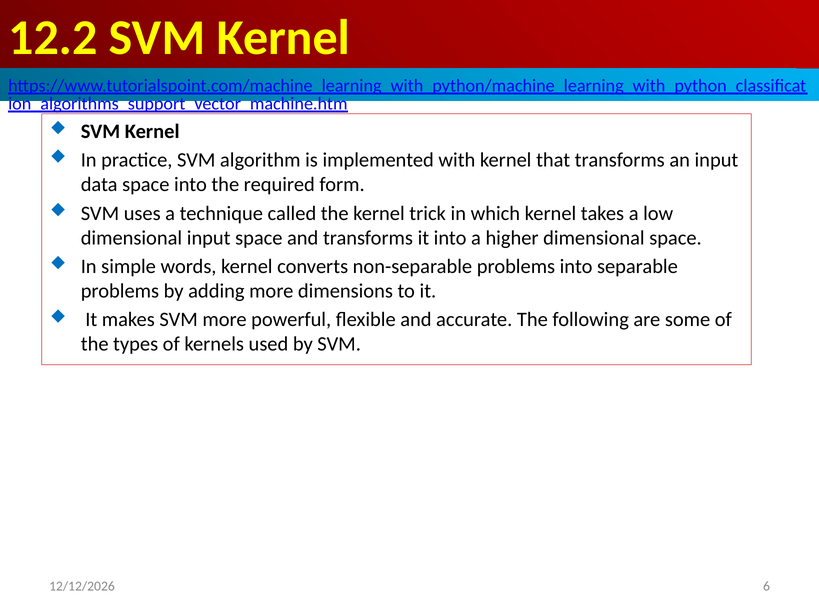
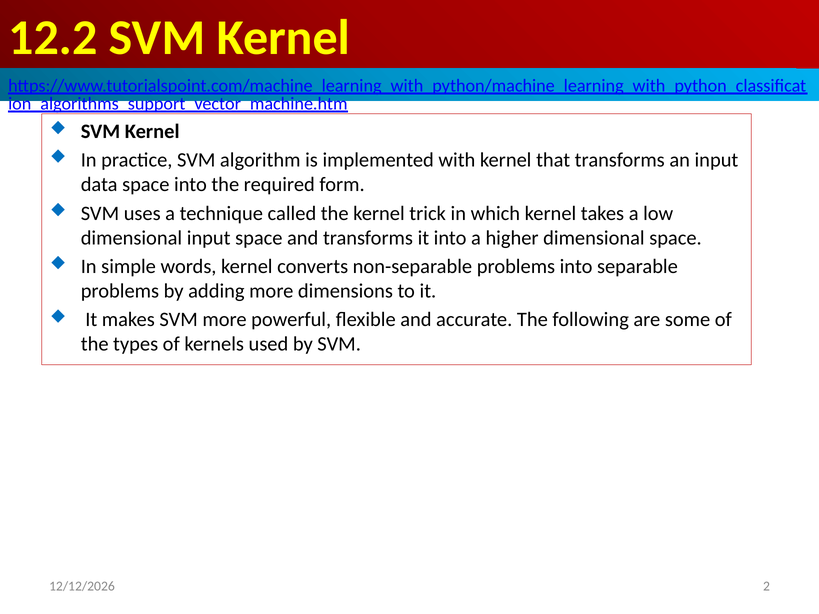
6: 6 -> 2 (766, 586)
